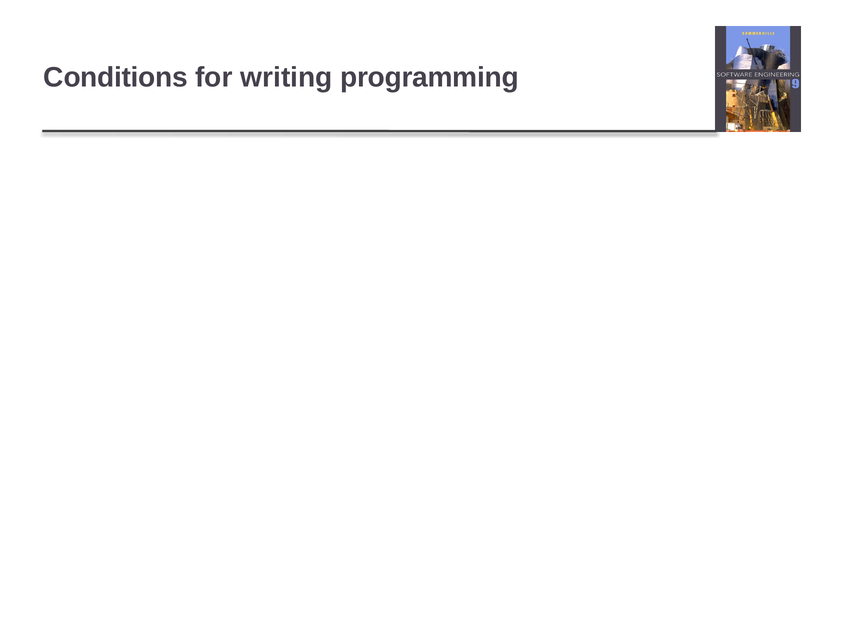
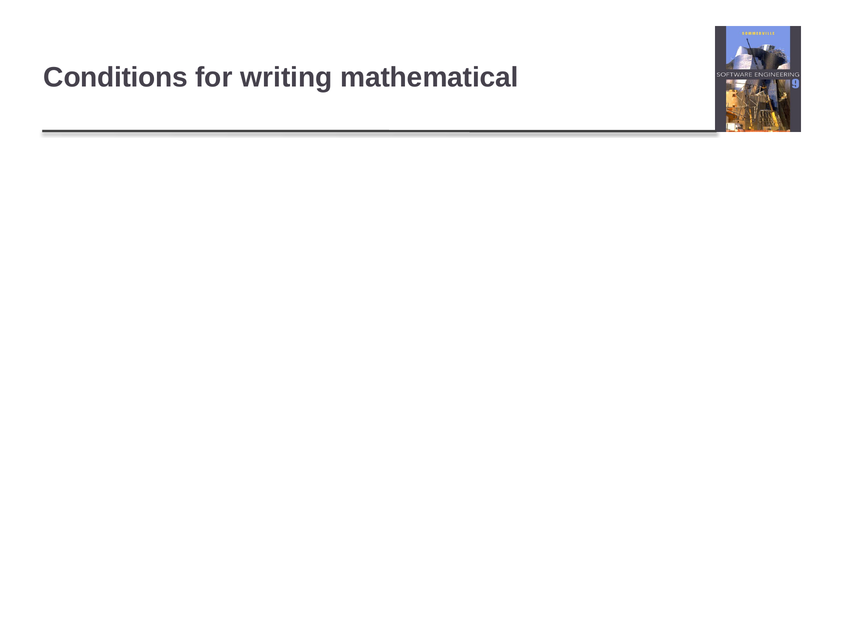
programming: programming -> mathematical (429, 78)
